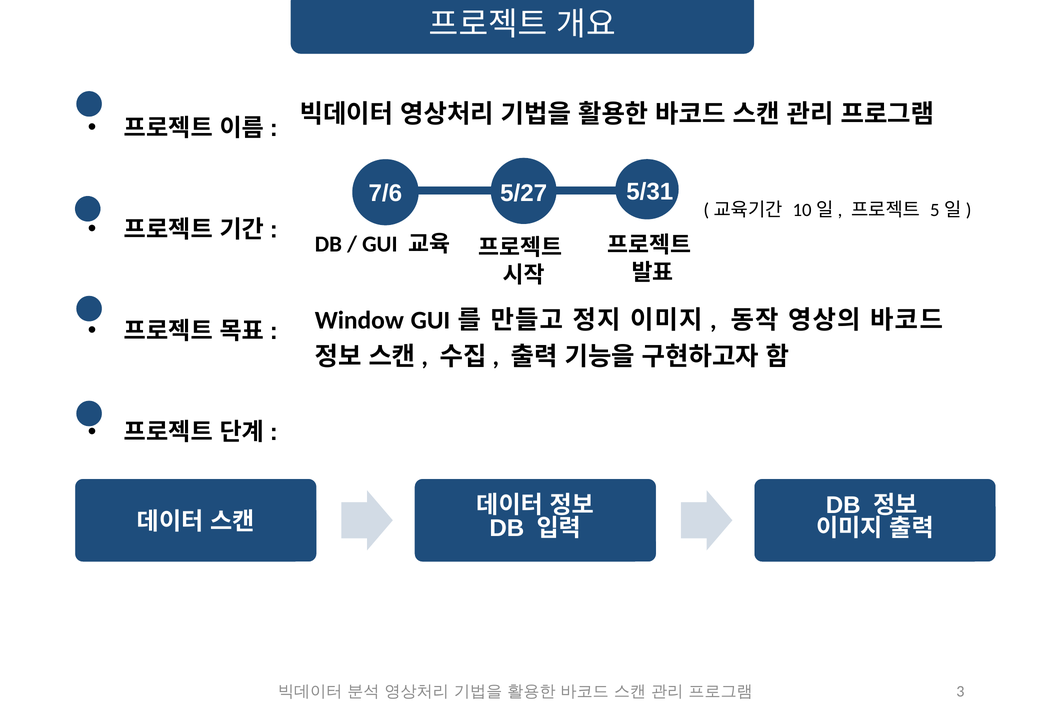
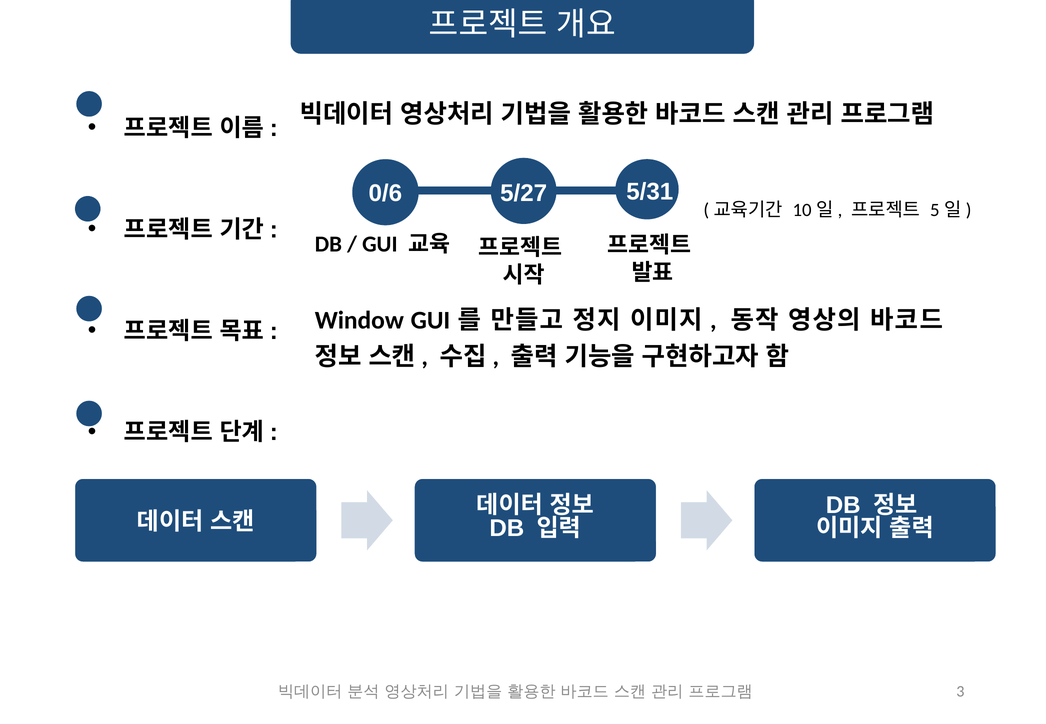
7/6: 7/6 -> 0/6 (385, 193)
